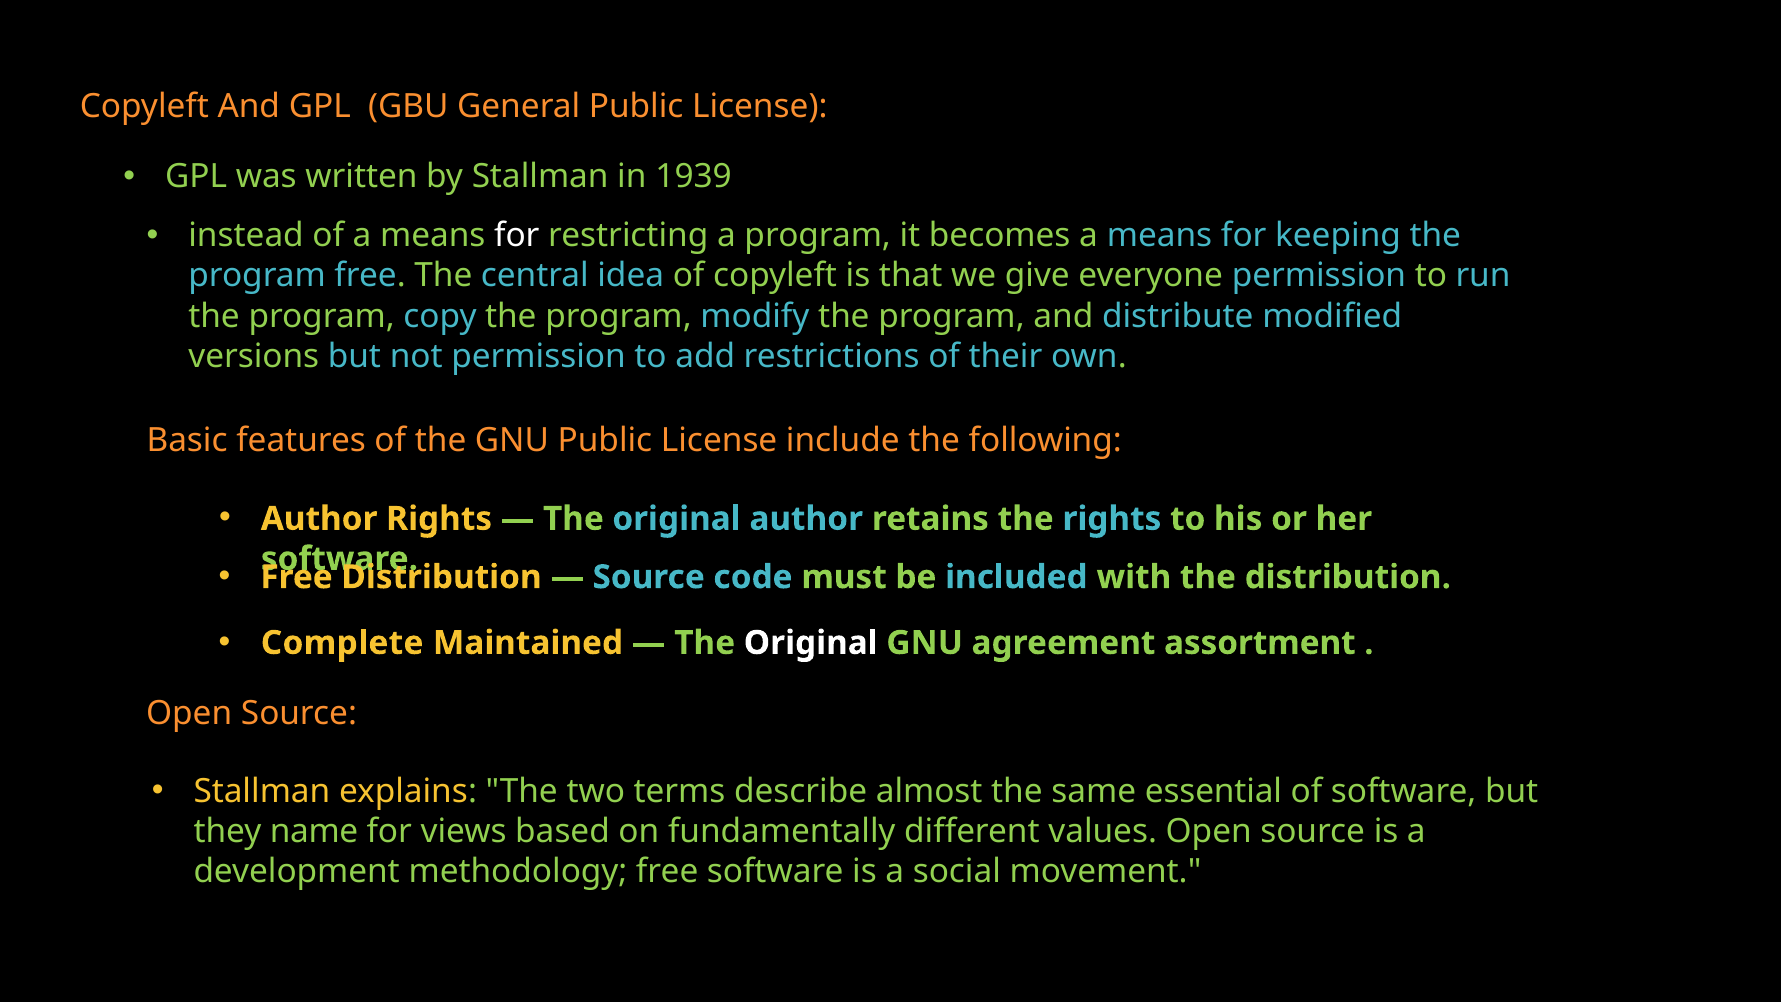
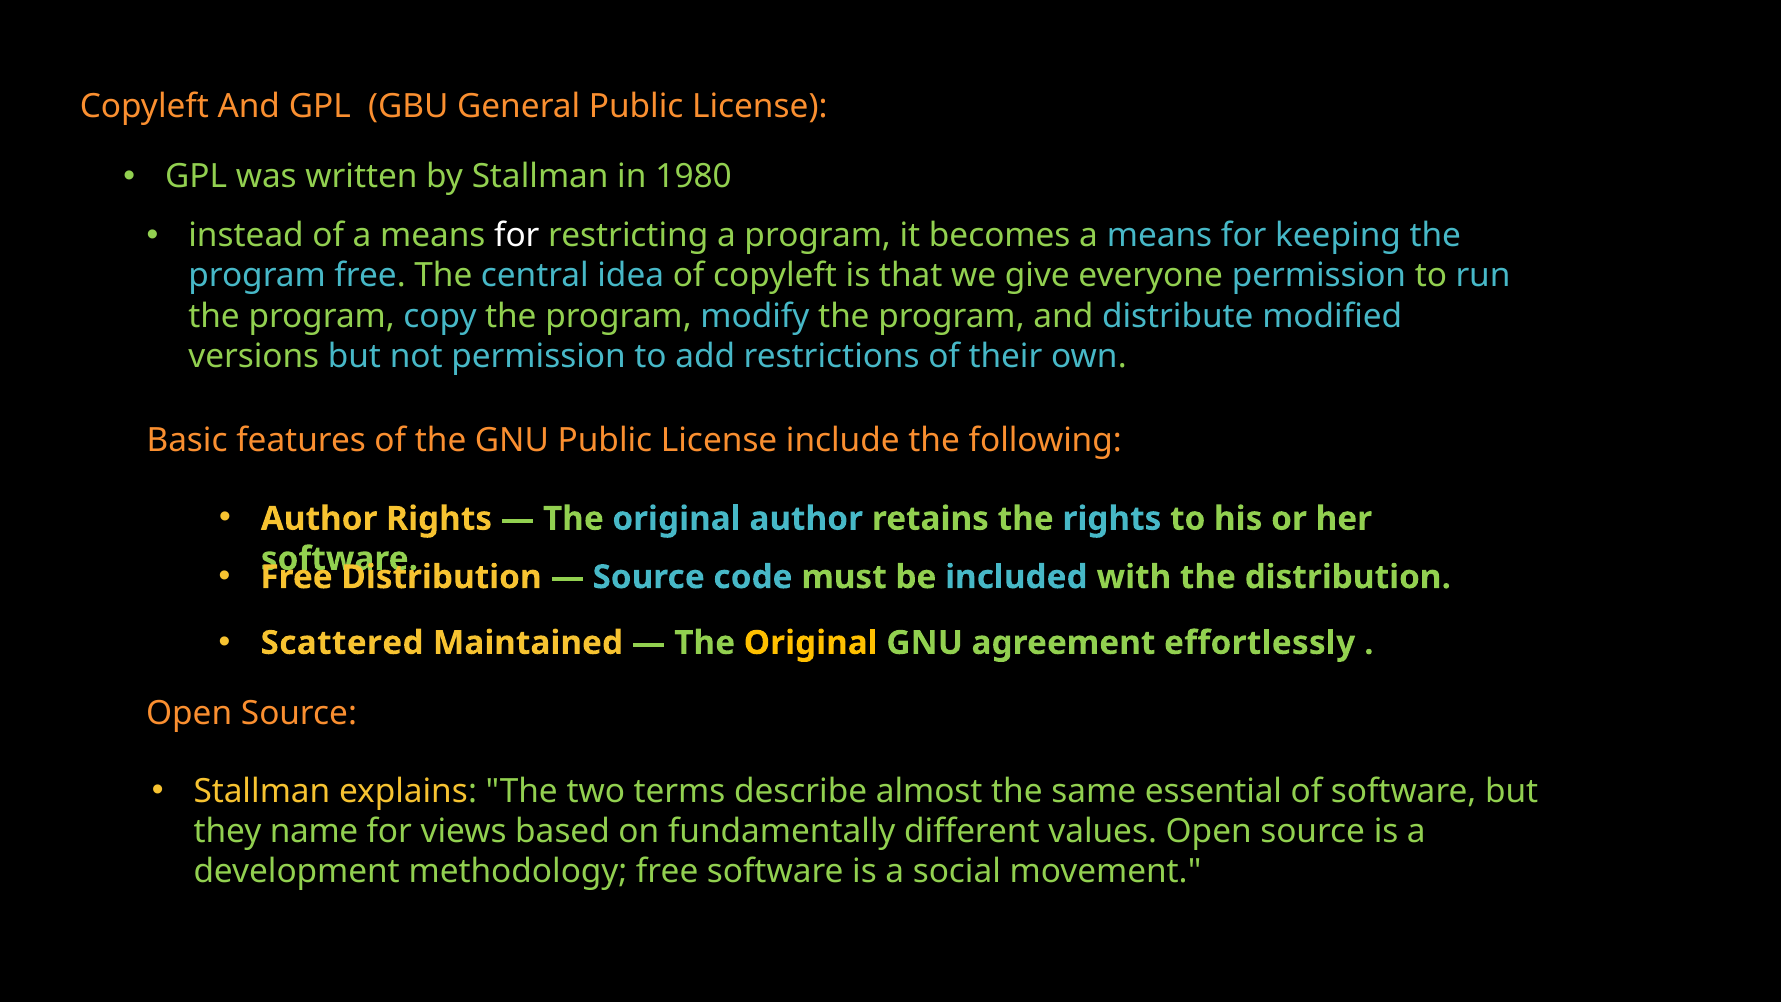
1939: 1939 -> 1980 (694, 177)
Complete: Complete -> Scattered (342, 643)
Original colour: white -> yellow (811, 643)
assortment: assortment -> effortlessly (1260, 643)
